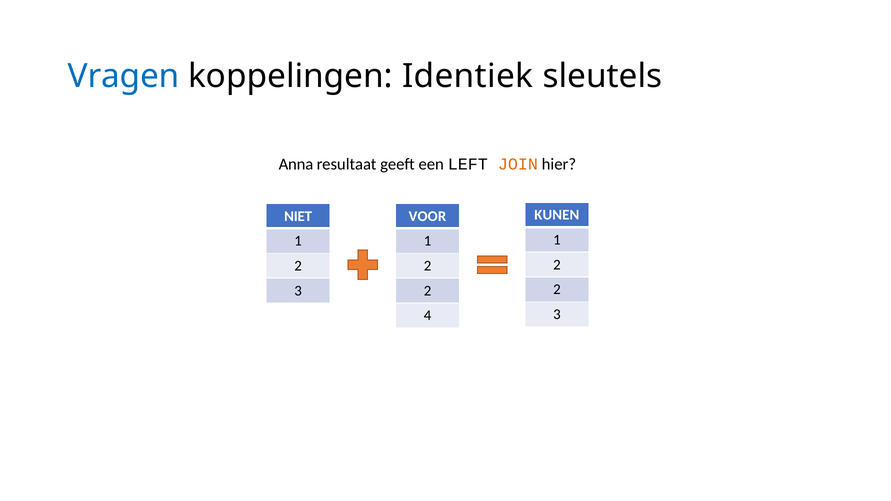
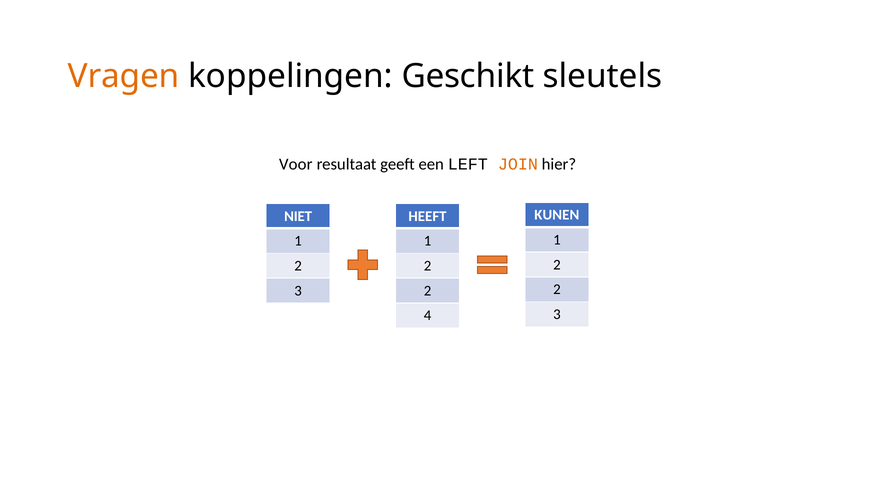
Vragen colour: blue -> orange (124, 76)
Identiek: Identiek -> Geschikt (468, 76)
Anna: Anna -> Voor (296, 165)
VOOR: VOOR -> HEEFT (427, 216)
